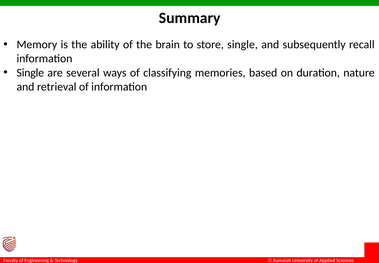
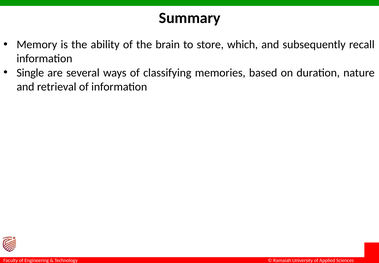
store single: single -> which (243, 45)
